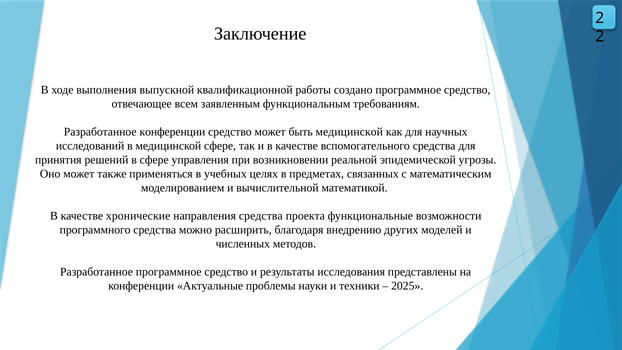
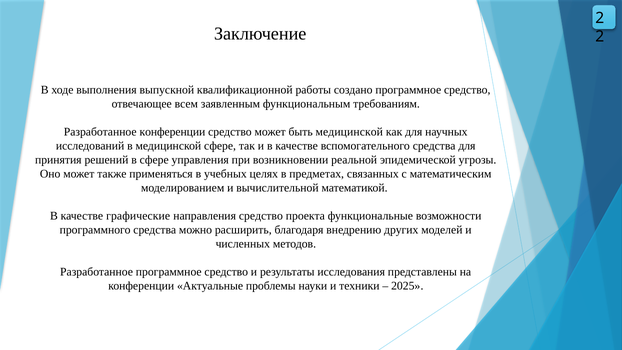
хронические: хронические -> графические (138, 216)
направления средства: средства -> средство (261, 216)
